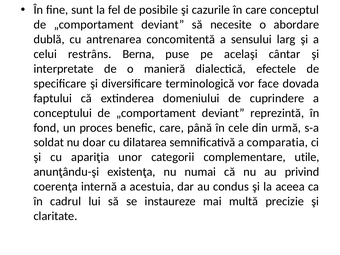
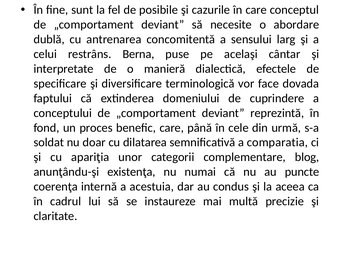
utile: utile -> blog (307, 157)
privind: privind -> puncte (302, 172)
